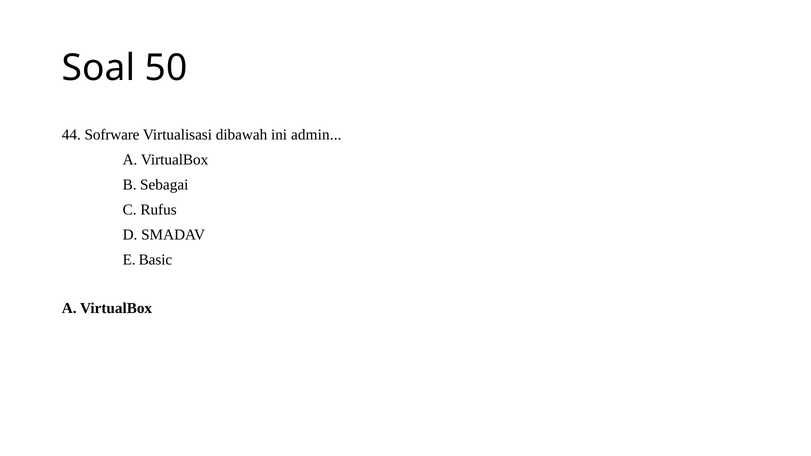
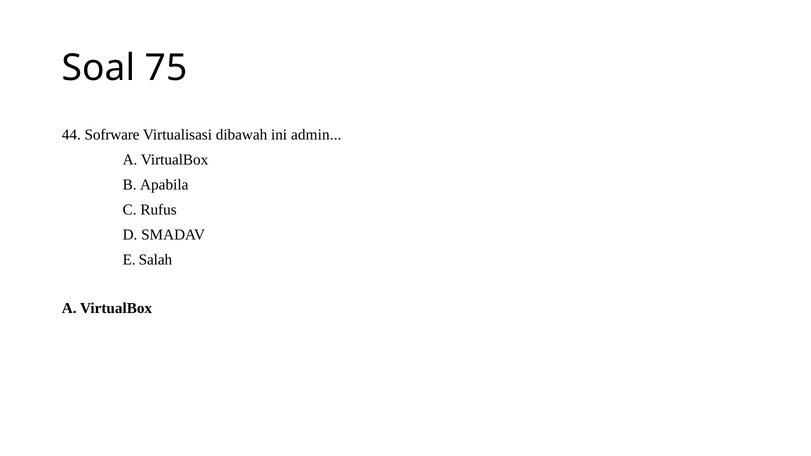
50: 50 -> 75 (166, 68)
Sebagai: Sebagai -> Apabila (164, 185)
Basic: Basic -> Salah (155, 260)
